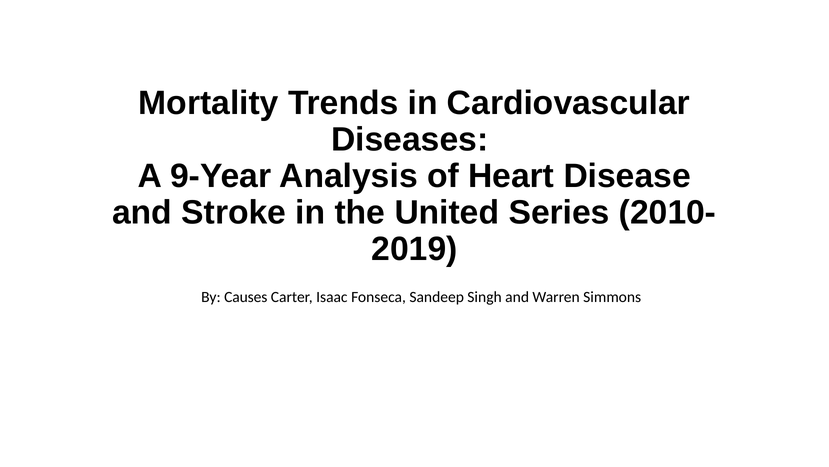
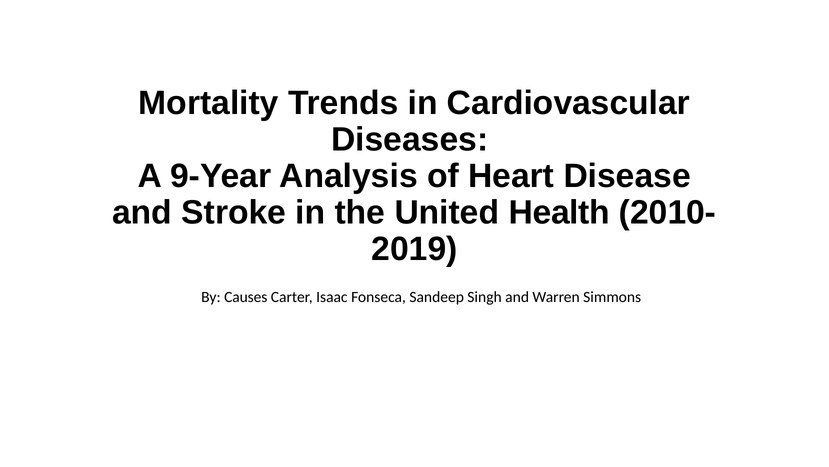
Series: Series -> Health (559, 212)
